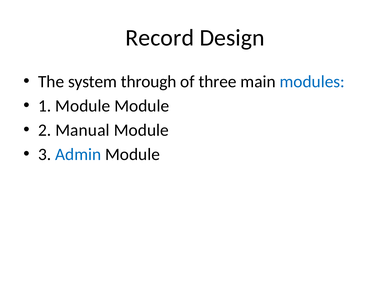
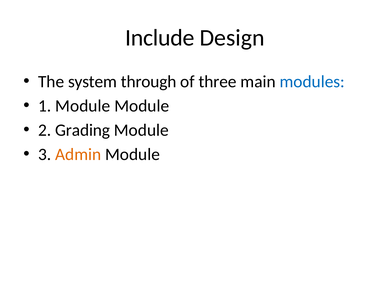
Record: Record -> Include (160, 38)
Manual: Manual -> Grading (83, 130)
Admin colour: blue -> orange (78, 155)
